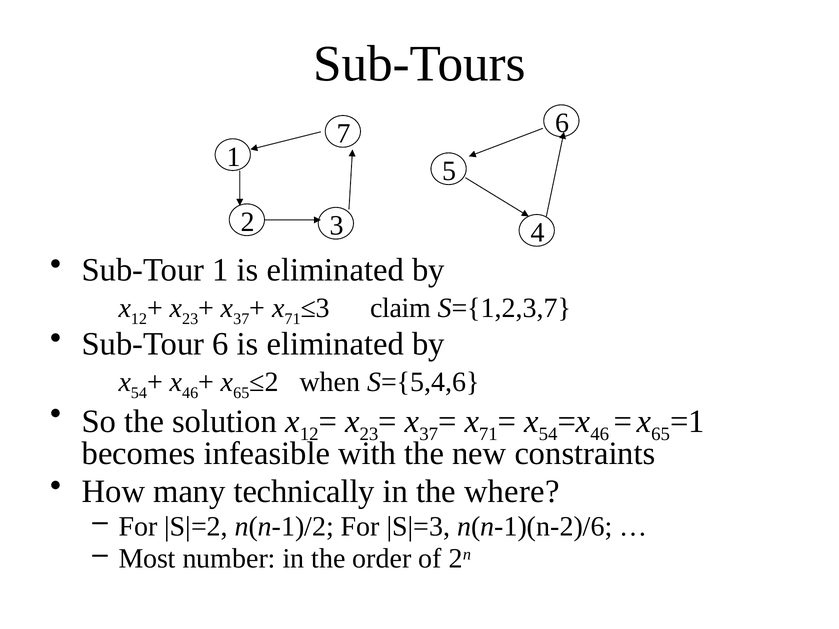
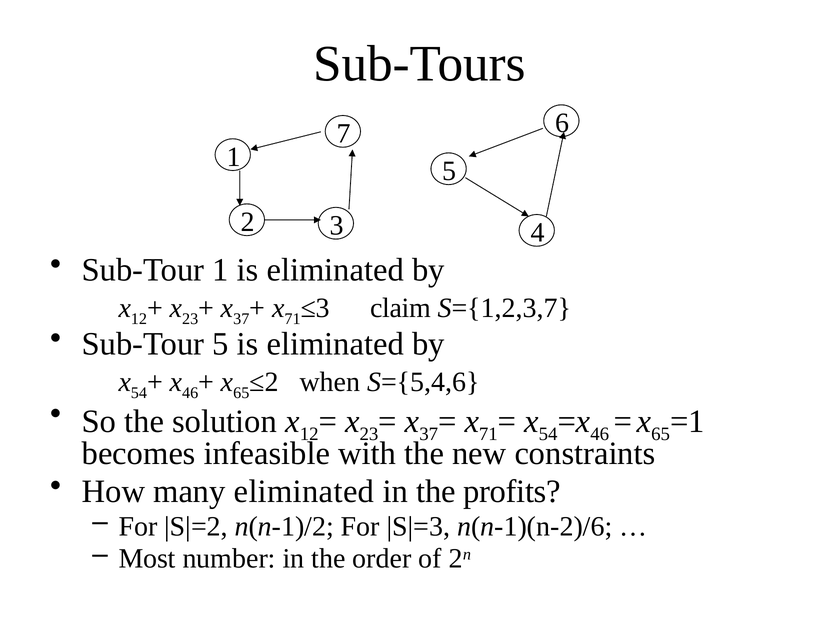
Sub-Tour 6: 6 -> 5 (221, 344)
many technically: technically -> eliminated (304, 492)
where: where -> profits (512, 492)
